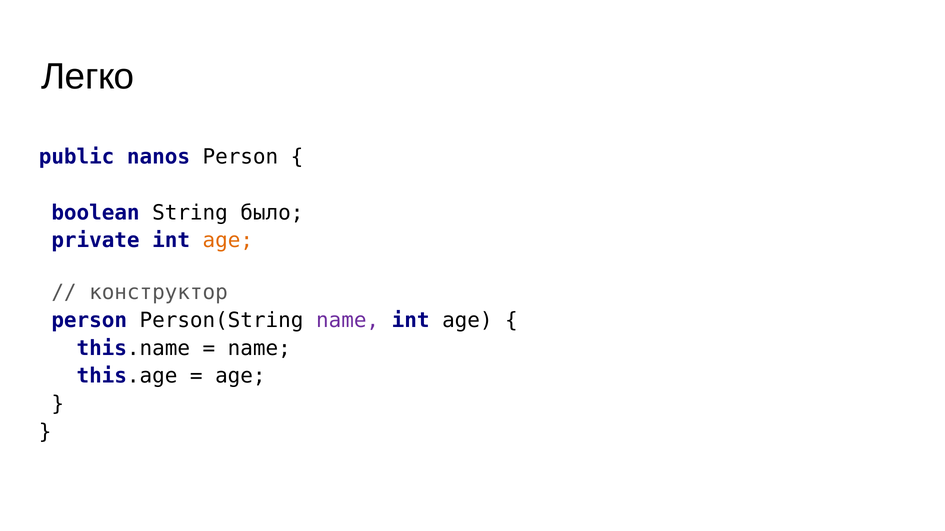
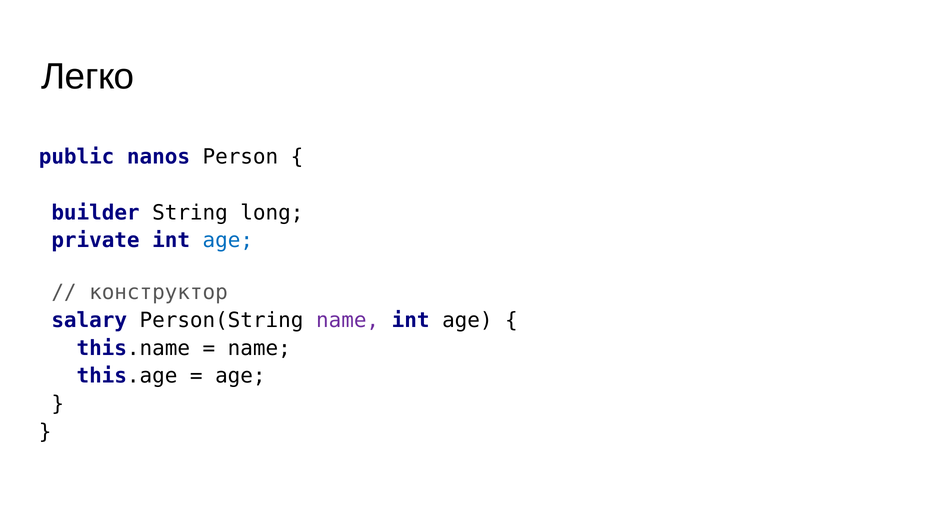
boolean: boolean -> builder (96, 213)
было: было -> long (272, 213)
age colour: orange -> blue (228, 241)
person: person -> salary (89, 321)
